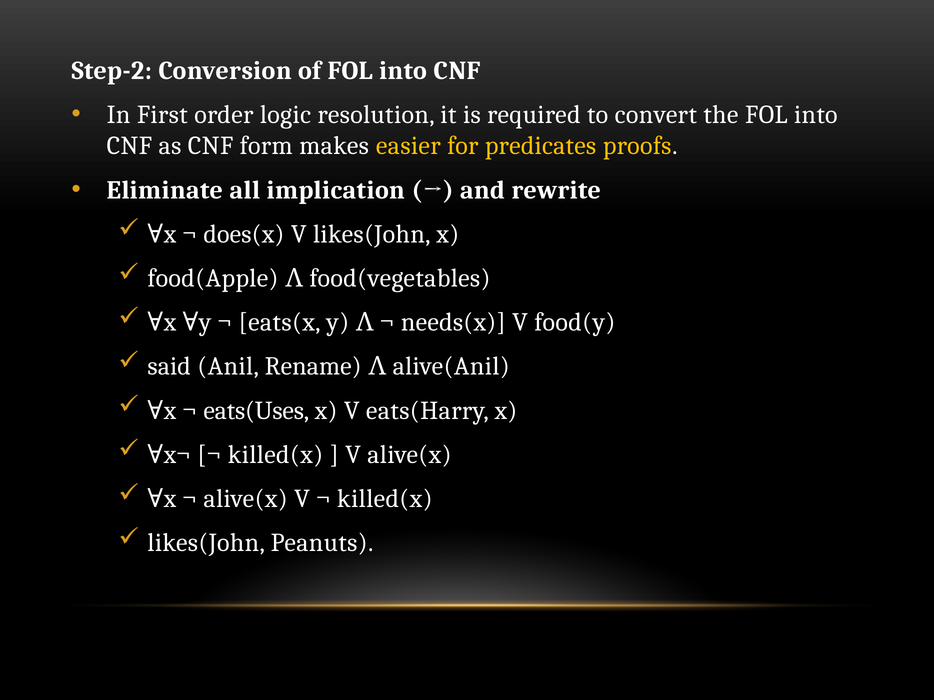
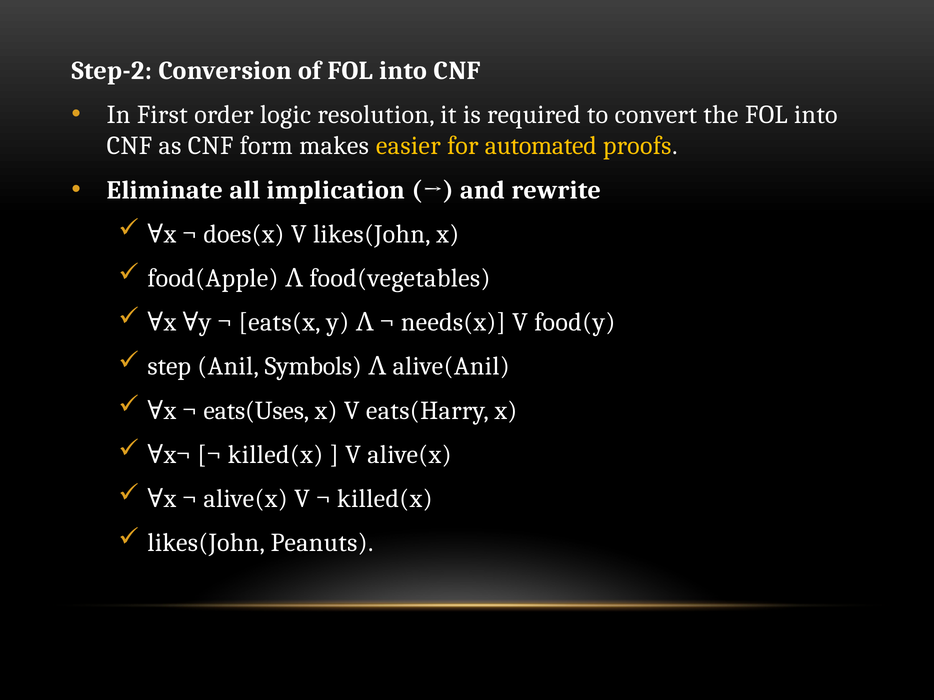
predicates: predicates -> automated (541, 146)
said: said -> step (169, 367)
Rename: Rename -> Symbols (313, 367)
